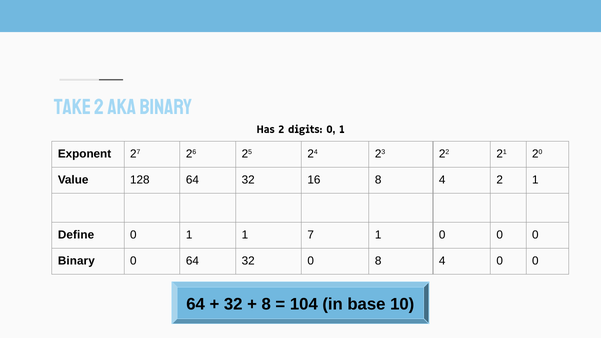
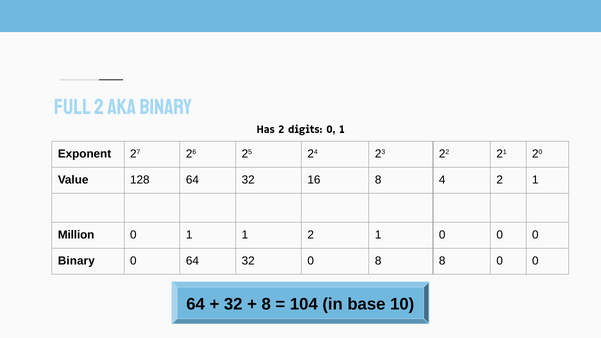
Take: Take -> Full (72, 107)
Define: Define -> Million (76, 235)
1 7: 7 -> 2 (311, 235)
0 8 4: 4 -> 8 (442, 261)
